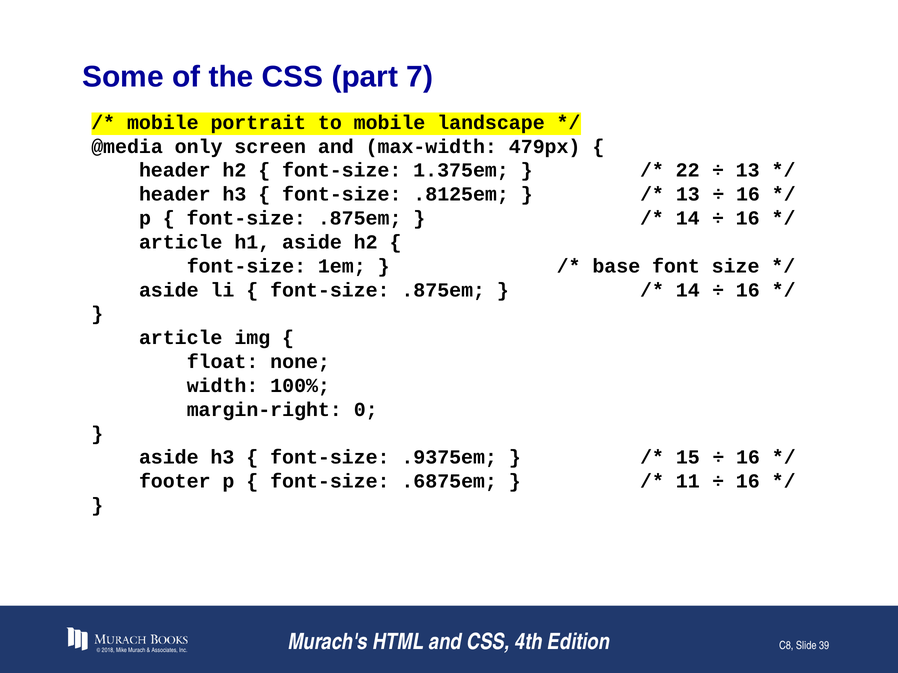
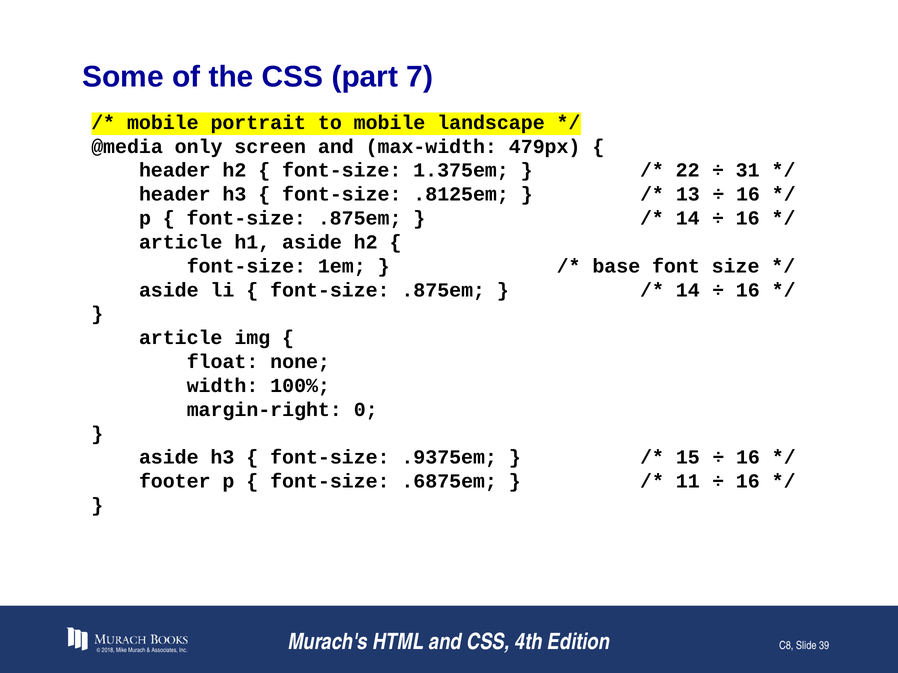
13: 13 -> 31 (748, 170)
